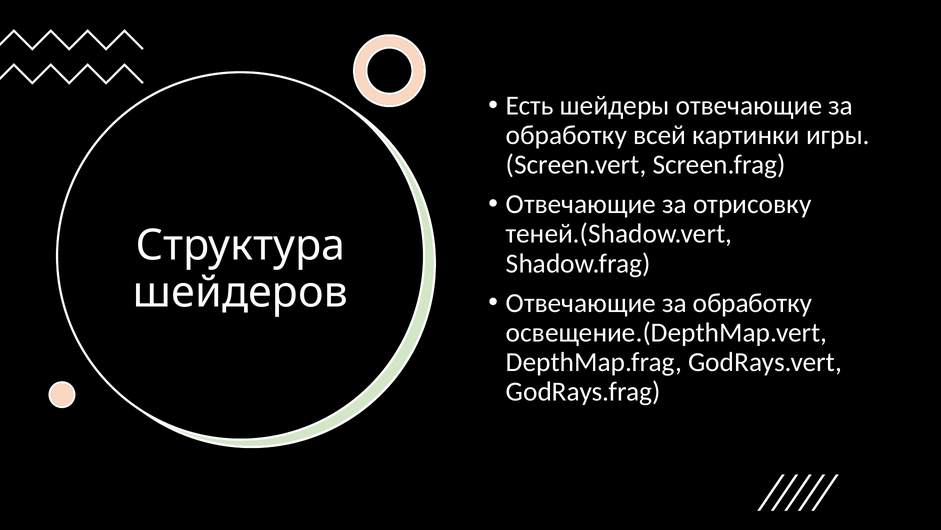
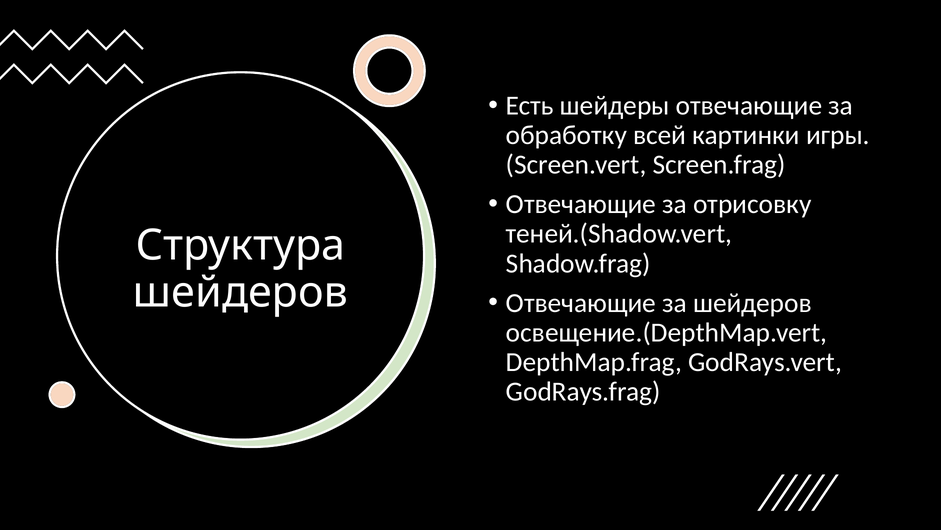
обработку: обработку -> шейдеров (752, 303)
